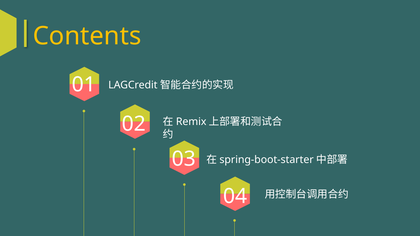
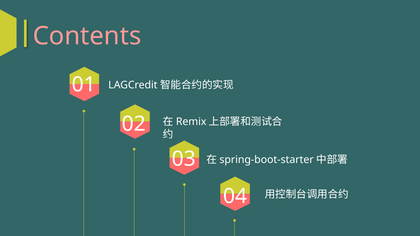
Contents colour: yellow -> pink (87, 36)
